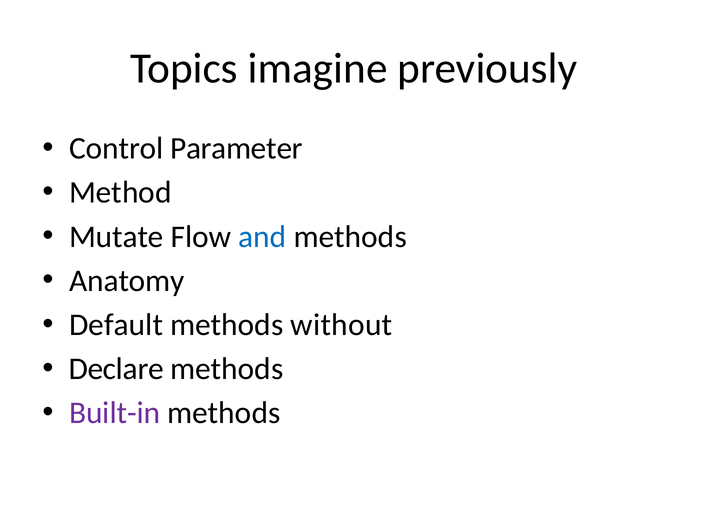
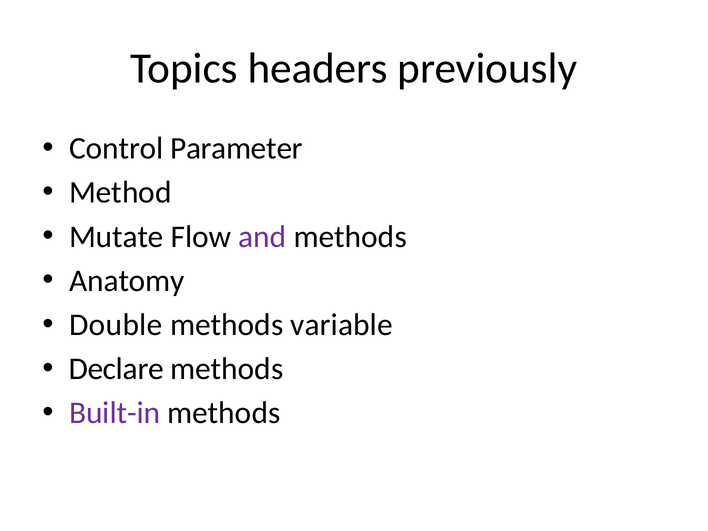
imagine: imagine -> headers (318, 69)
and colour: blue -> purple (262, 237)
Default: Default -> Double (116, 325)
without: without -> variable (342, 325)
